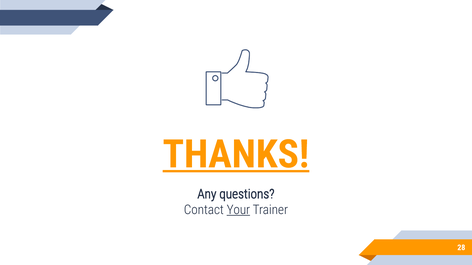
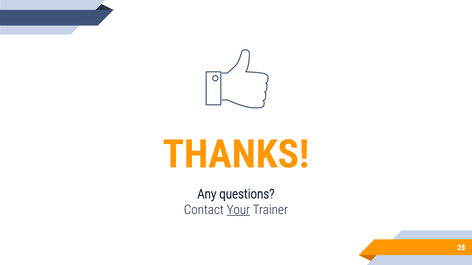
THANKS underline: present -> none (236, 155)
